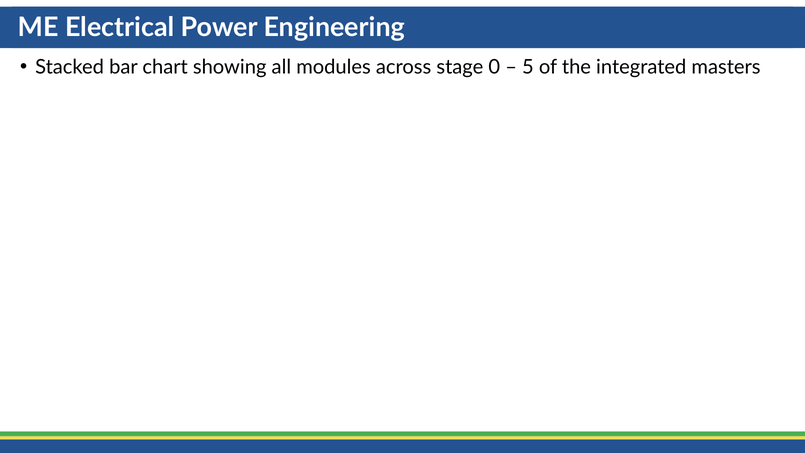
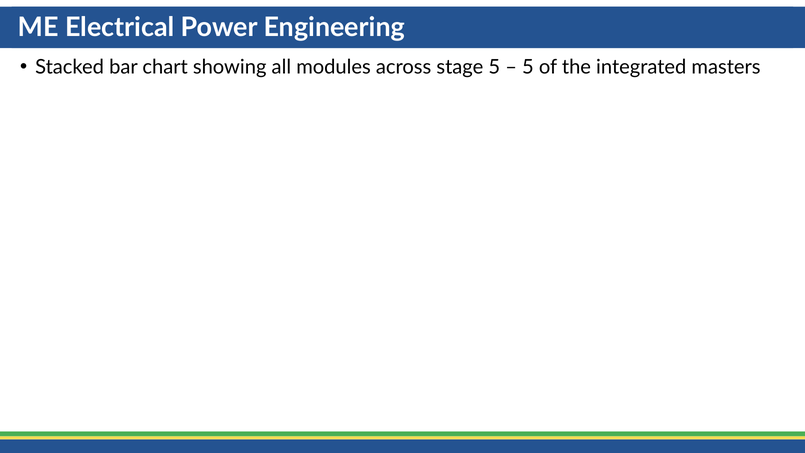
stage 0: 0 -> 5 (494, 67)
